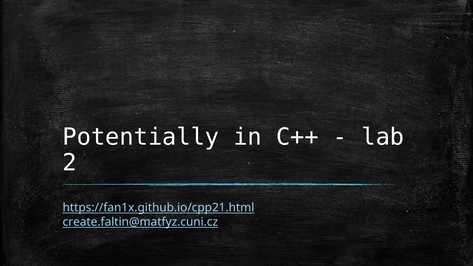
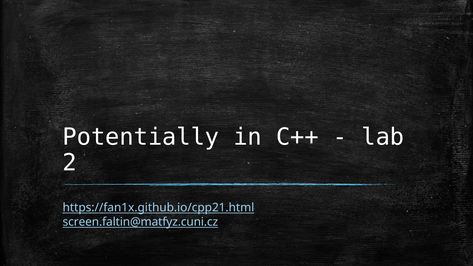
create.faltin@matfyz.cuni.cz: create.faltin@matfyz.cuni.cz -> screen.faltin@matfyz.cuni.cz (140, 222)
